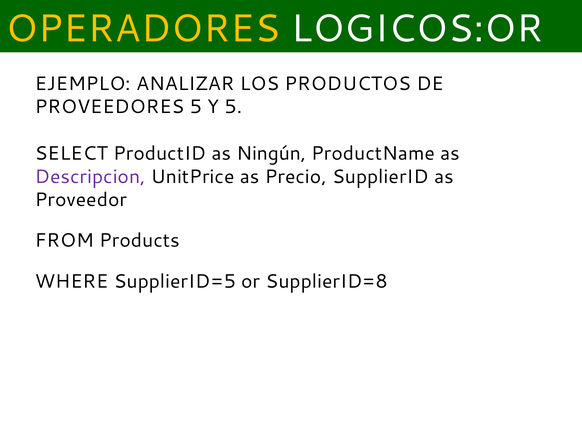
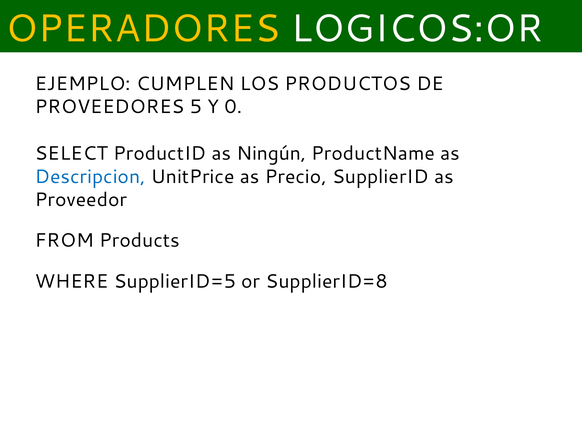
ANALIZAR: ANALIZAR -> CUMPLEN (185, 84)
Y 5: 5 -> 0 (233, 107)
Descripcion colour: purple -> blue (90, 177)
